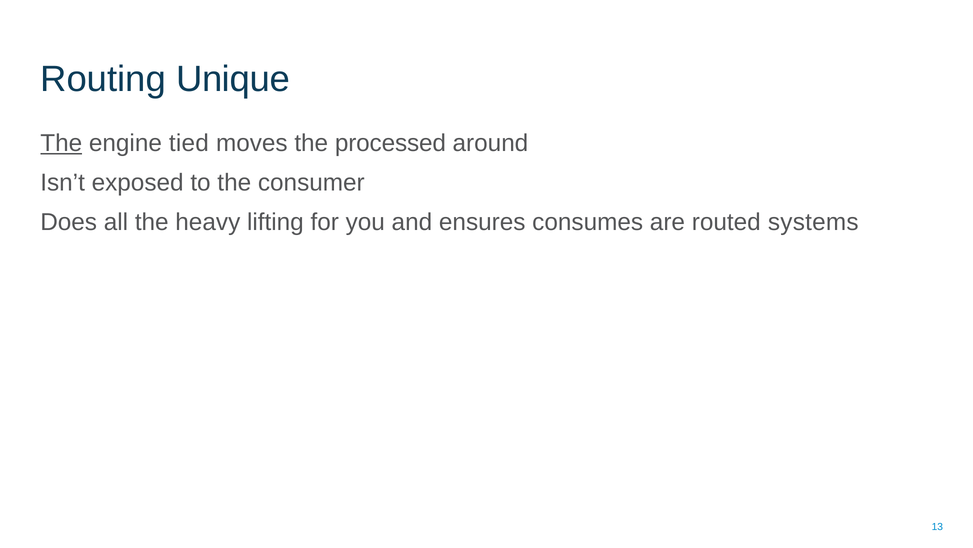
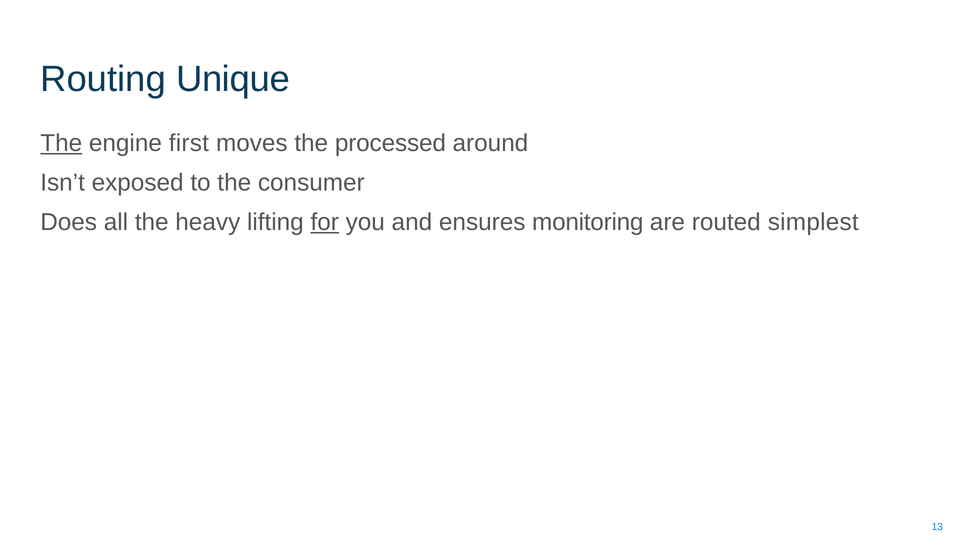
tied: tied -> first (189, 143)
for underline: none -> present (325, 222)
consumes: consumes -> monitoring (588, 222)
systems: systems -> simplest (813, 222)
